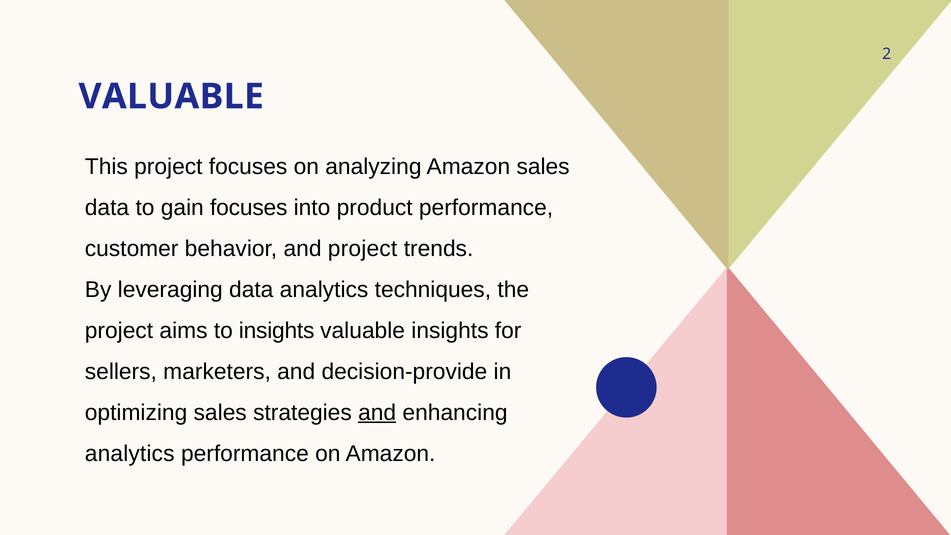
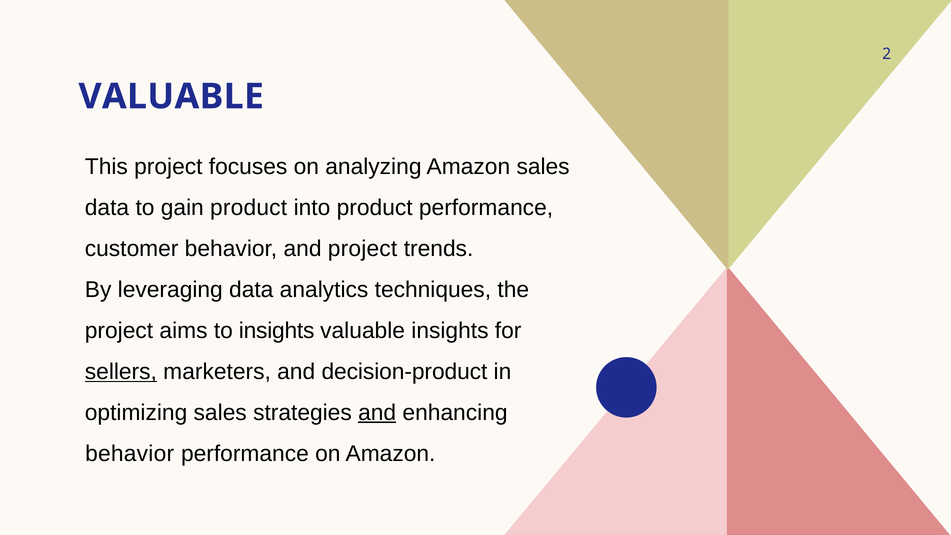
gain focuses: focuses -> product (249, 208)
sellers underline: none -> present (121, 372)
decision-provide: decision-provide -> decision-product (404, 372)
analytics: analytics -> behavior (130, 454)
